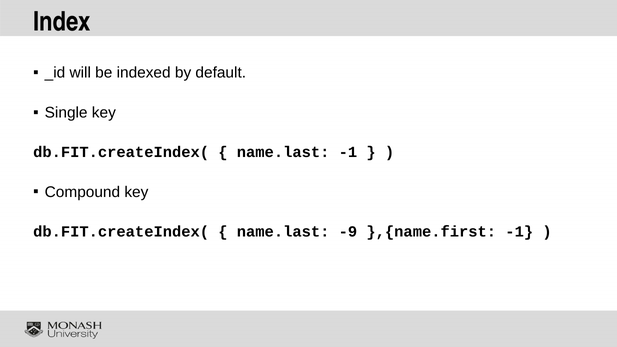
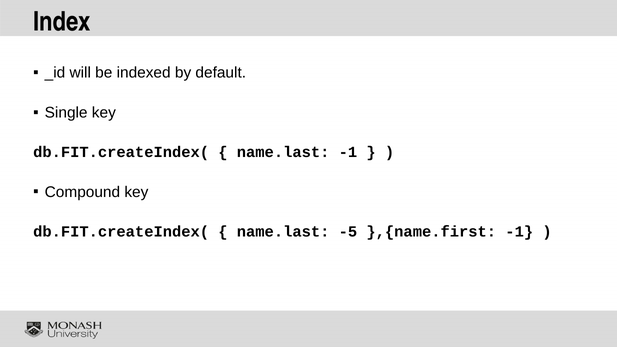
-9: -9 -> -5 (348, 232)
